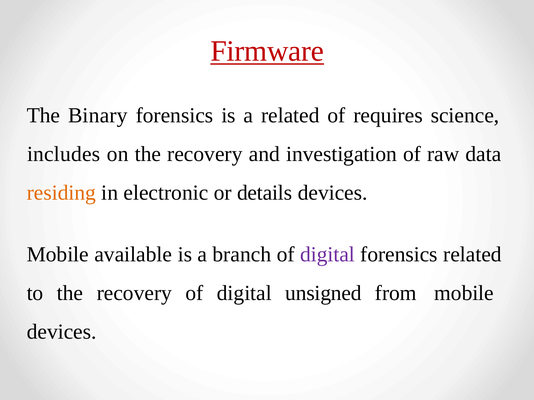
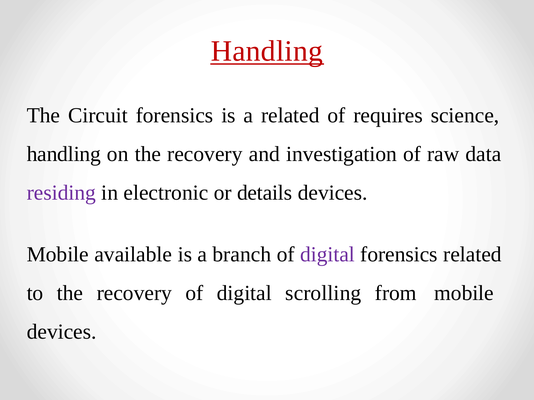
Firmware: Firmware -> Handling (267, 51)
Binary: Binary -> Circuit (98, 116)
includes: includes -> handling (64, 154)
residing colour: orange -> purple (61, 193)
unsigned: unsigned -> scrolling (323, 293)
